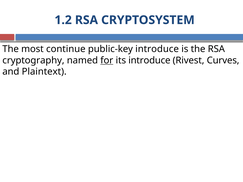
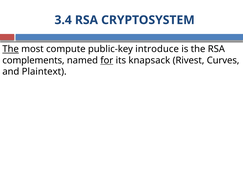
1.2: 1.2 -> 3.4 (63, 20)
The underline: none -> present (11, 49)
continue: continue -> compute (66, 49)
cryptography: cryptography -> complements (33, 60)
its introduce: introduce -> knapsack (149, 60)
